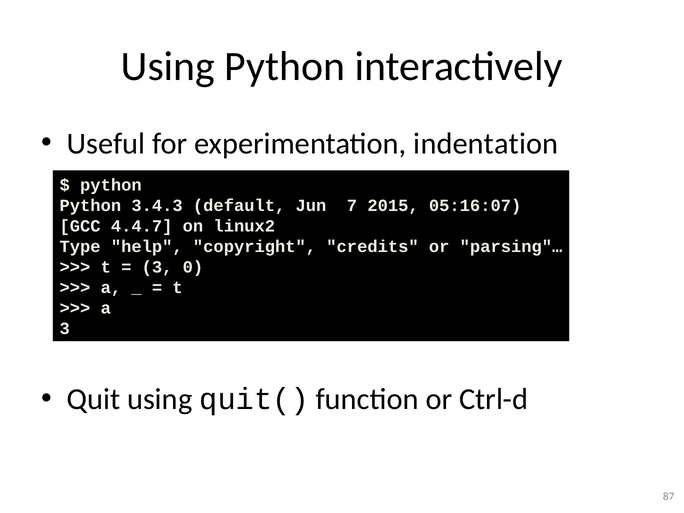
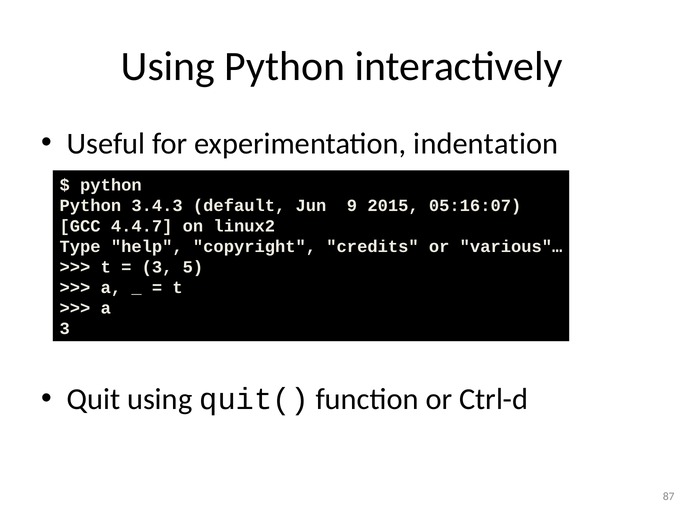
7: 7 -> 9 (352, 206)
parsing"…: parsing"… -> various"… (511, 247)
0: 0 -> 5 (193, 267)
